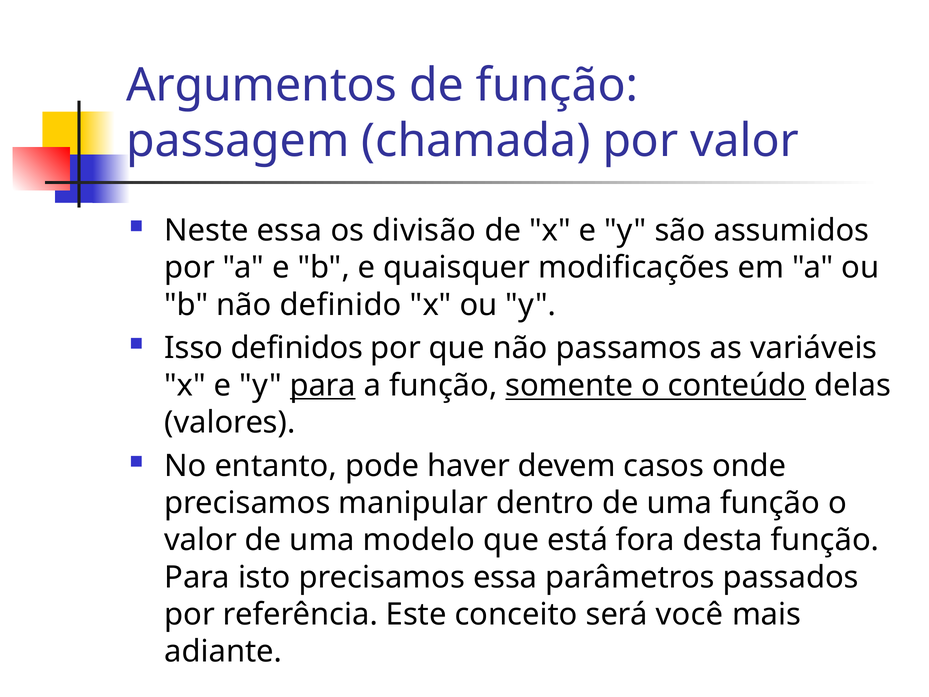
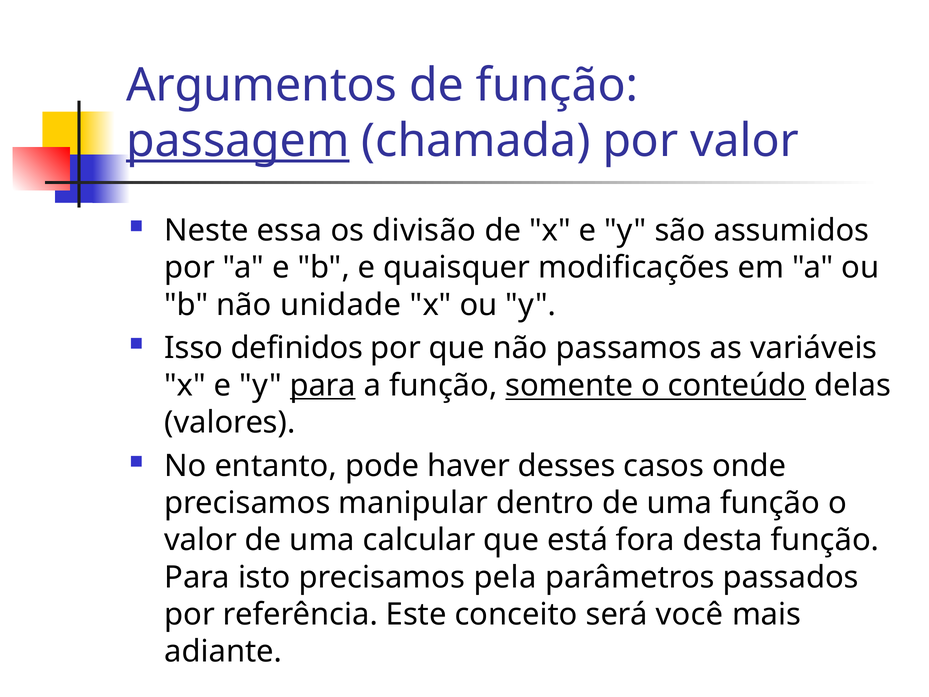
passagem underline: none -> present (238, 141)
definido: definido -> unidade (341, 305)
devem: devem -> desses (567, 466)
modelo: modelo -> calcular (419, 540)
precisamos essa: essa -> pela (505, 577)
